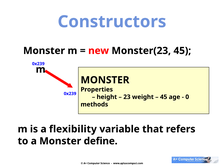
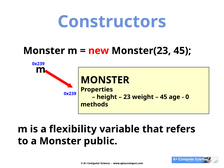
define: define -> public (101, 141)
